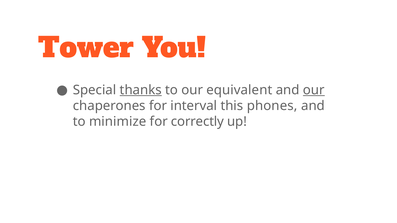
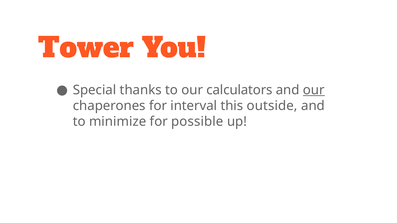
thanks underline: present -> none (141, 90)
equivalent: equivalent -> calculators (239, 90)
phones: phones -> outside (272, 106)
correctly: correctly -> possible (197, 122)
